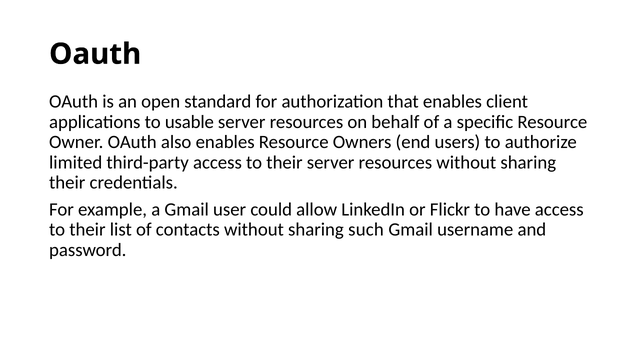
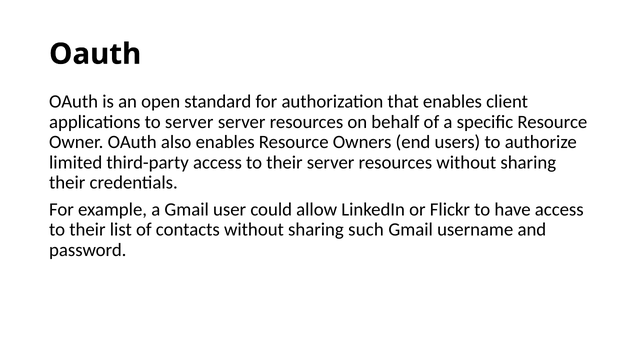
to usable: usable -> server (189, 122)
